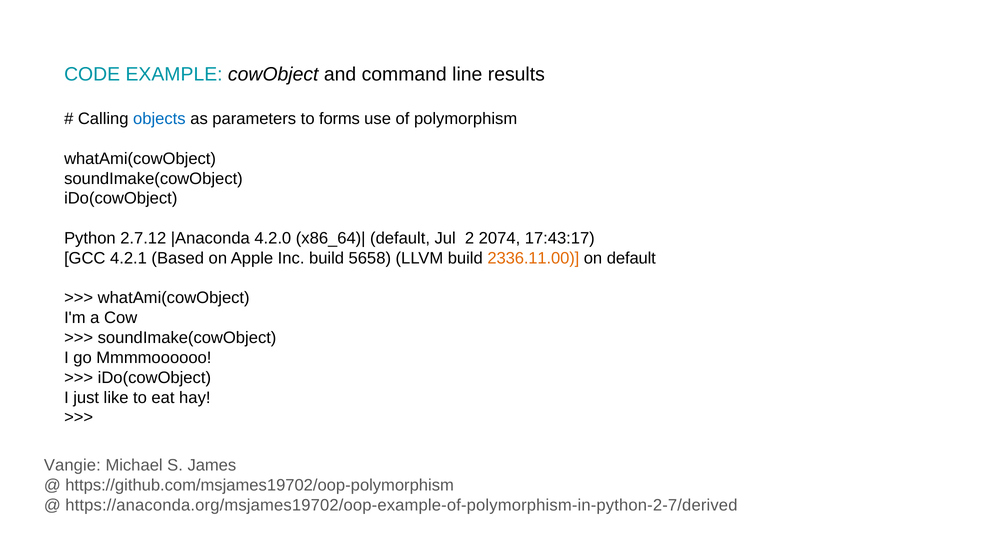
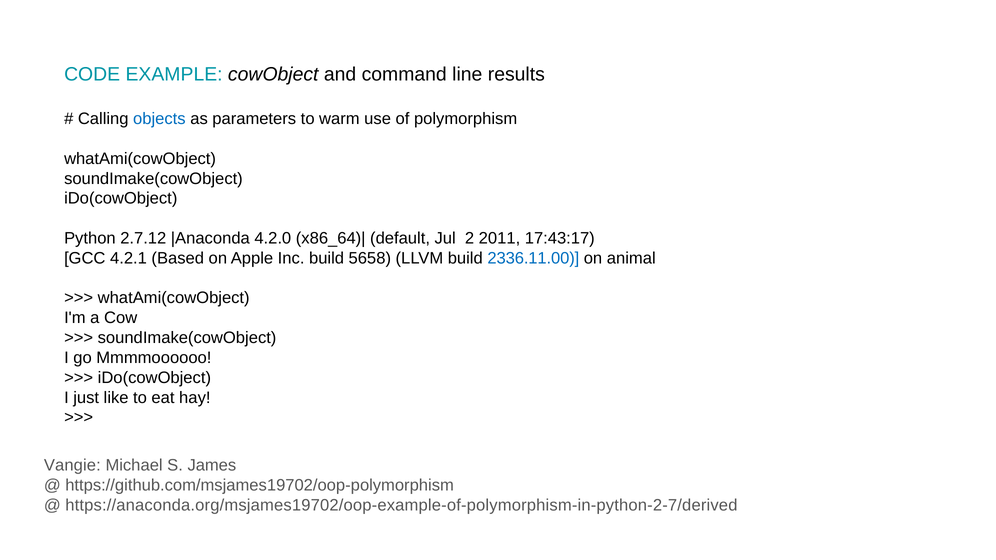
forms: forms -> warm (339, 119)
2074: 2074 -> 2011 (499, 238)
2336.11.00 colour: orange -> blue (533, 258)
on default: default -> animal (631, 258)
